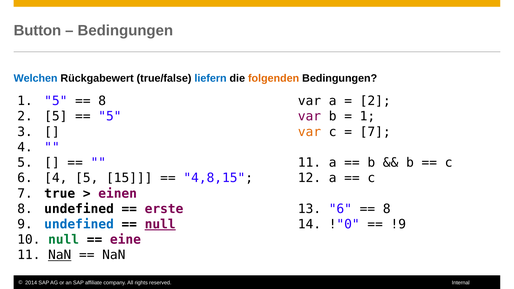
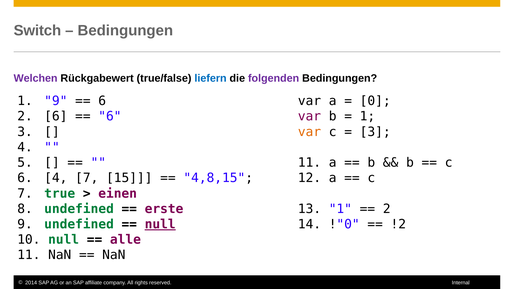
Button: Button -> Switch (37, 31)
Welchen colour: blue -> purple (36, 78)
folgenden colour: orange -> purple (274, 78)
1 5: 5 -> 9 (56, 101)
8: 8 -> 6 (102, 101)
2: 2 -> 0 (375, 101)
5: 5 -> 6 (56, 116)
5: 5 -> 6 (110, 116)
7: 7 -> 3 (375, 132)
4 5: 5 -> 7 (87, 178)
true colour: black -> green (60, 194)
undefined colour: black -> green (79, 209)
6: 6 -> 1 (340, 209)
8: 8 -> 2 (387, 209)
undefined colour: blue -> green (79, 224)
!9: !9 -> !2 (398, 224)
eine: eine -> alle (125, 240)
NaN underline: present -> none (60, 255)
